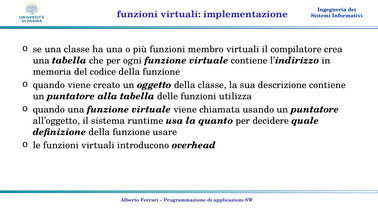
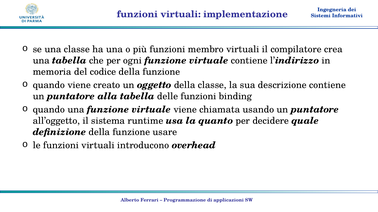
utilizza: utilizza -> binding (235, 97)
